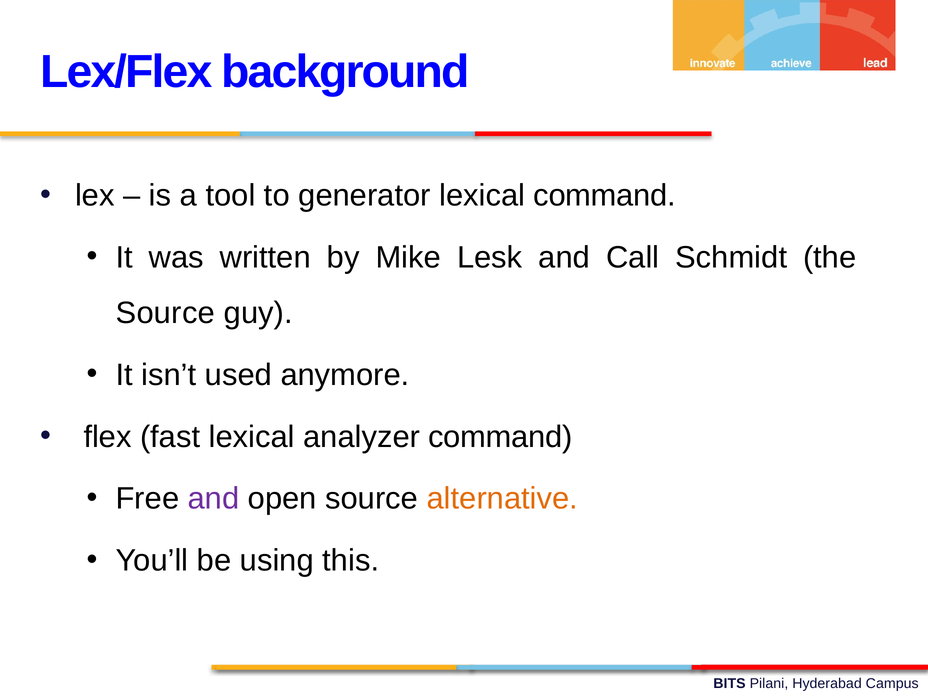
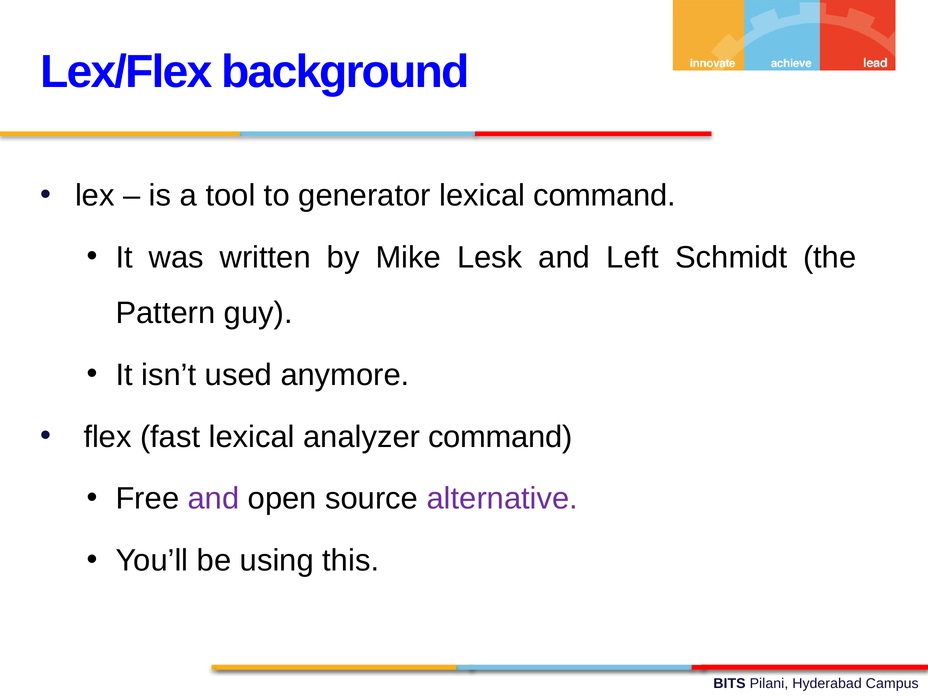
Call: Call -> Left (633, 257)
Source: Source -> Pattern (165, 313)
alternative colour: orange -> purple (502, 499)
